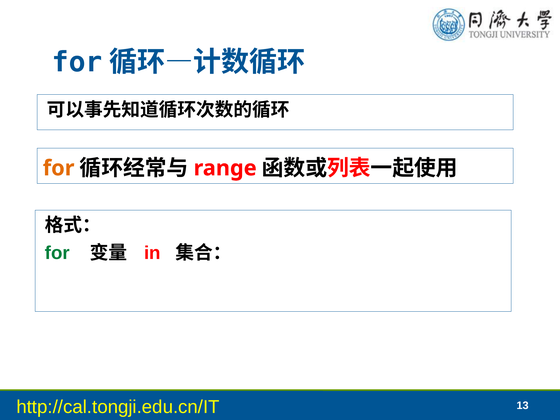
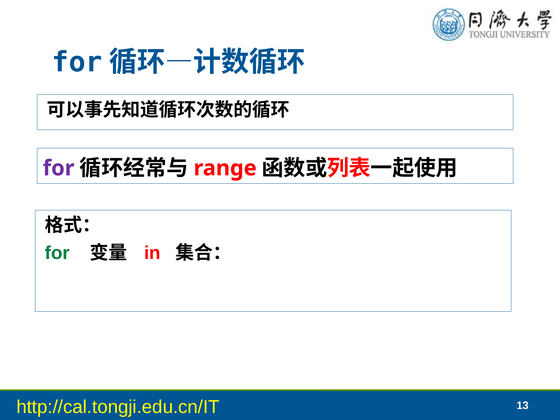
for colour: orange -> purple (59, 168)
